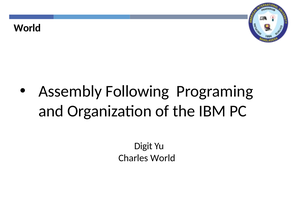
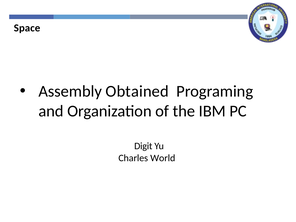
World: World -> Space (27, 28)
Following: Following -> Obtained (137, 91)
